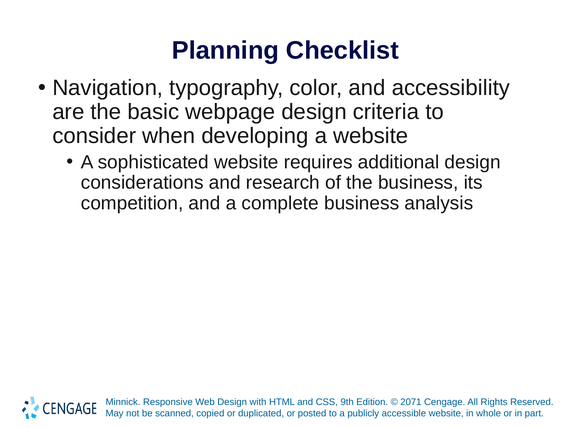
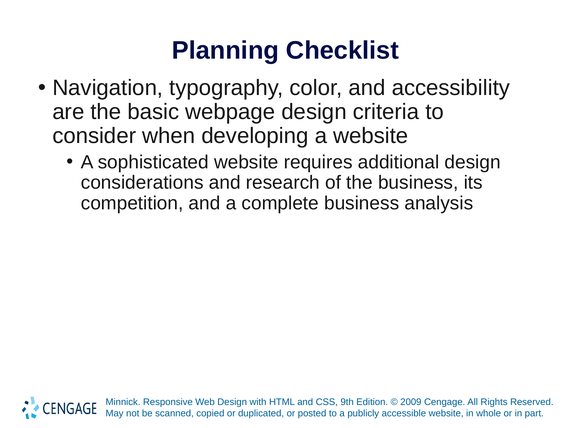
2071: 2071 -> 2009 (411, 402)
